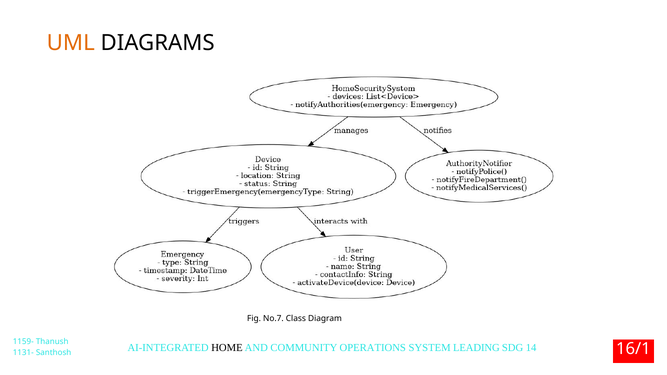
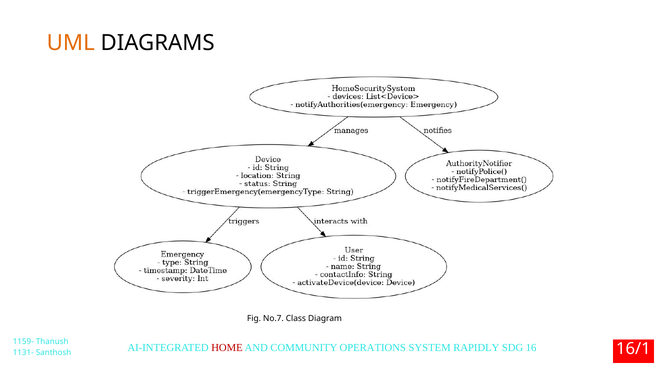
HOME colour: black -> red (227, 348)
LEADING: LEADING -> RAPIDLY (476, 348)
14: 14 -> 16 (531, 348)
